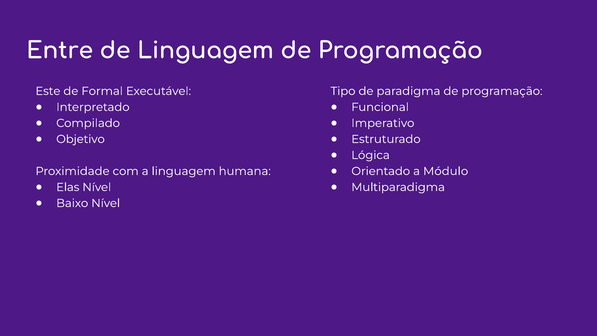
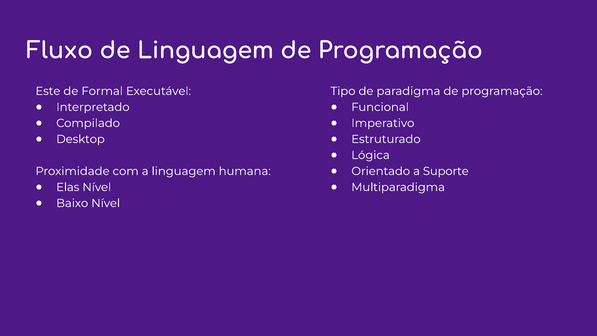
Entre: Entre -> Fluxo (60, 51)
Objetivo: Objetivo -> Desktop (80, 139)
Módulo: Módulo -> Suporte (446, 171)
